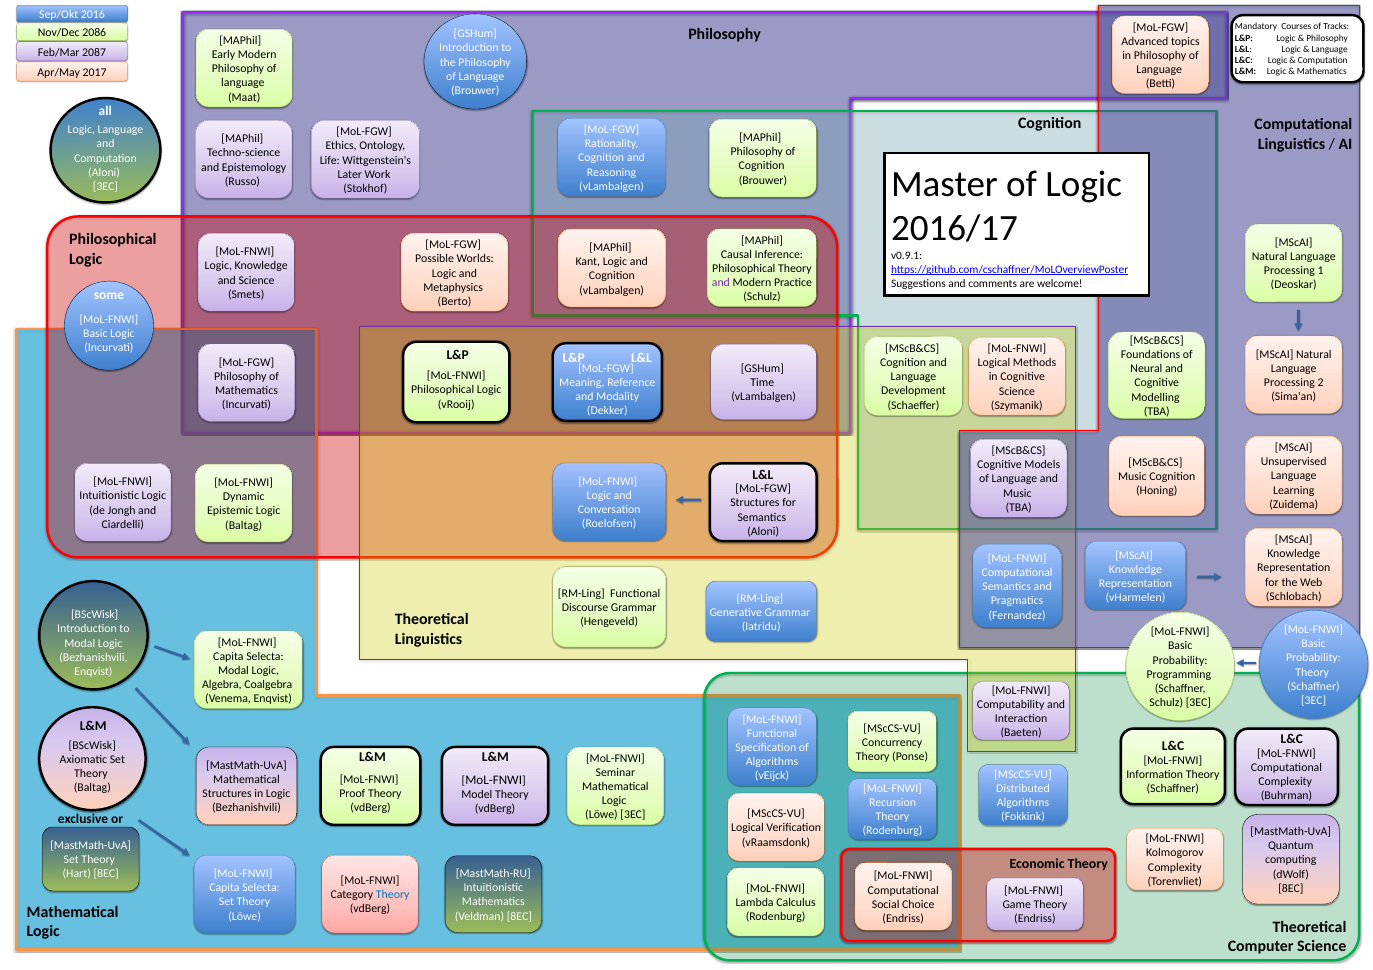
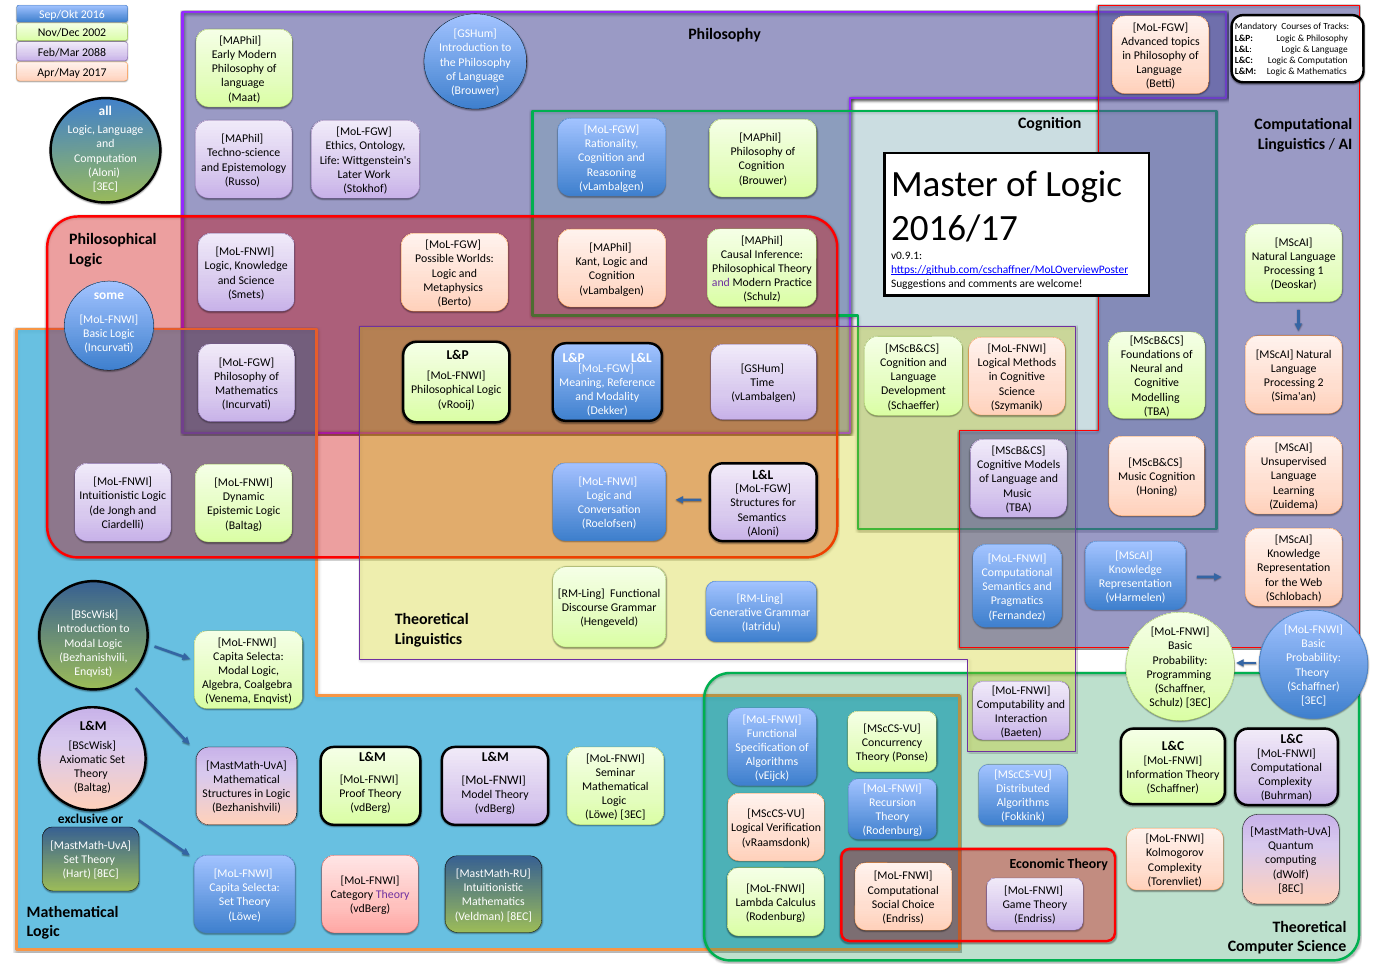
2086: 2086 -> 2002 (94, 33)
2087: 2087 -> 2088 (94, 52)
Theory colour: blue -> purple (393, 895)
